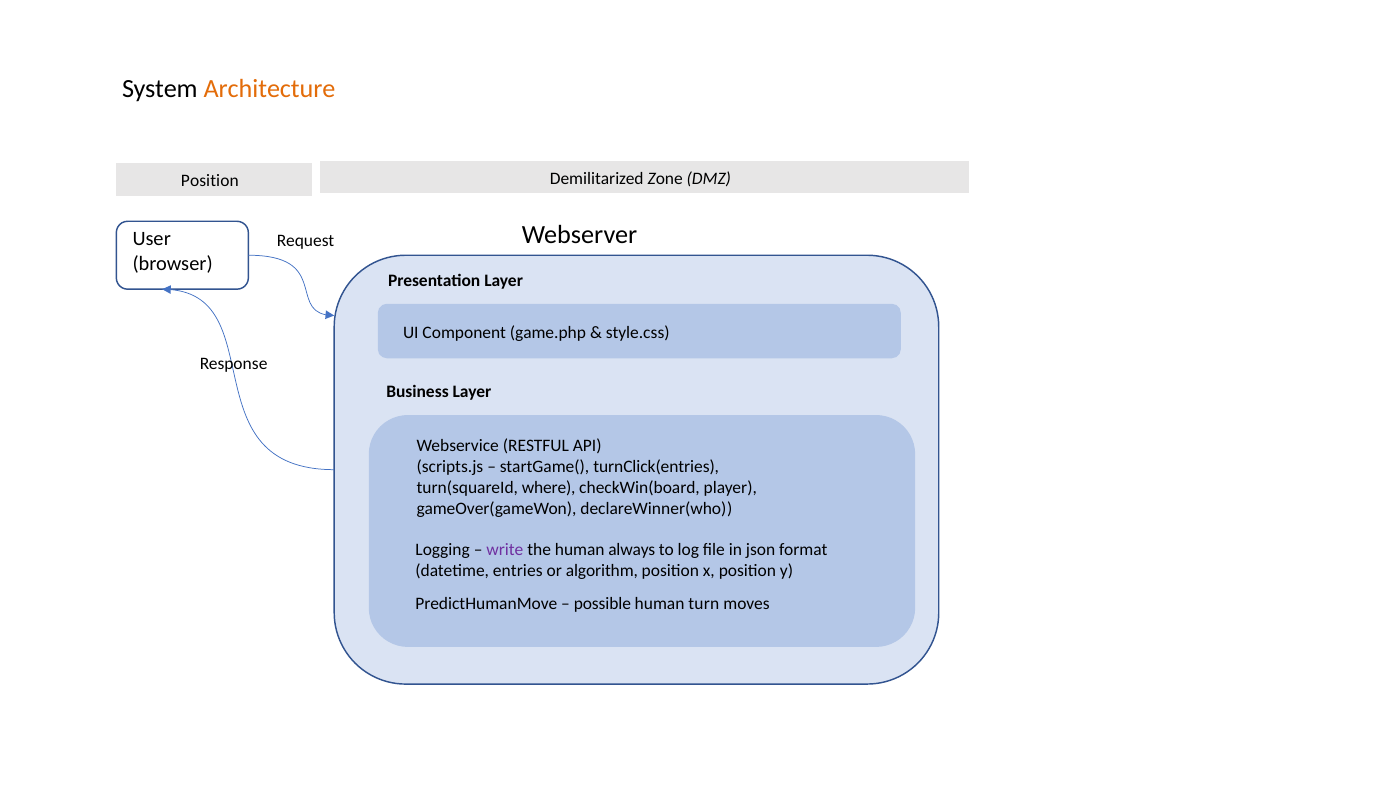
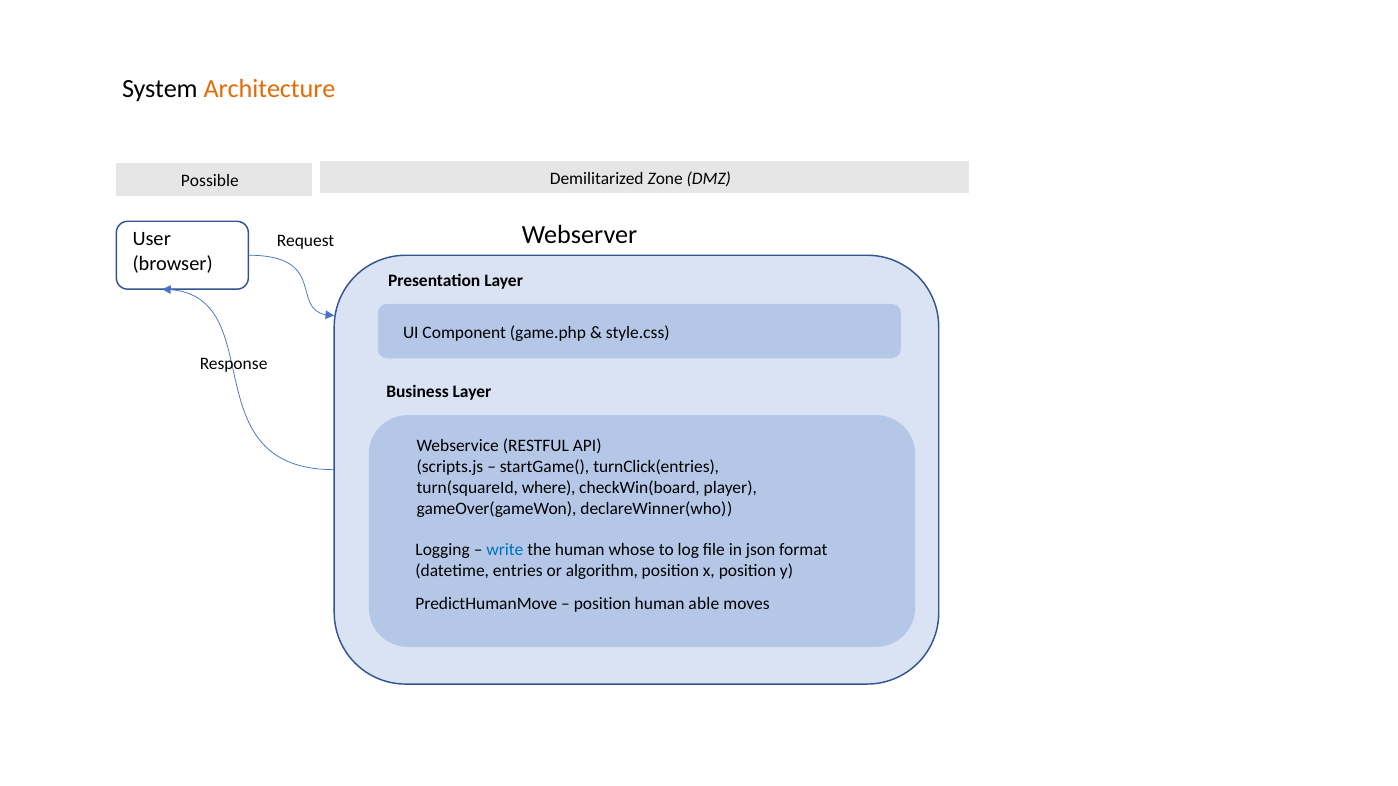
Position: Position -> Possible (210, 181)
write colour: purple -> blue (505, 550)
always: always -> whose (632, 550)
possible: possible -> position (602, 604)
turn: turn -> able (704, 604)
